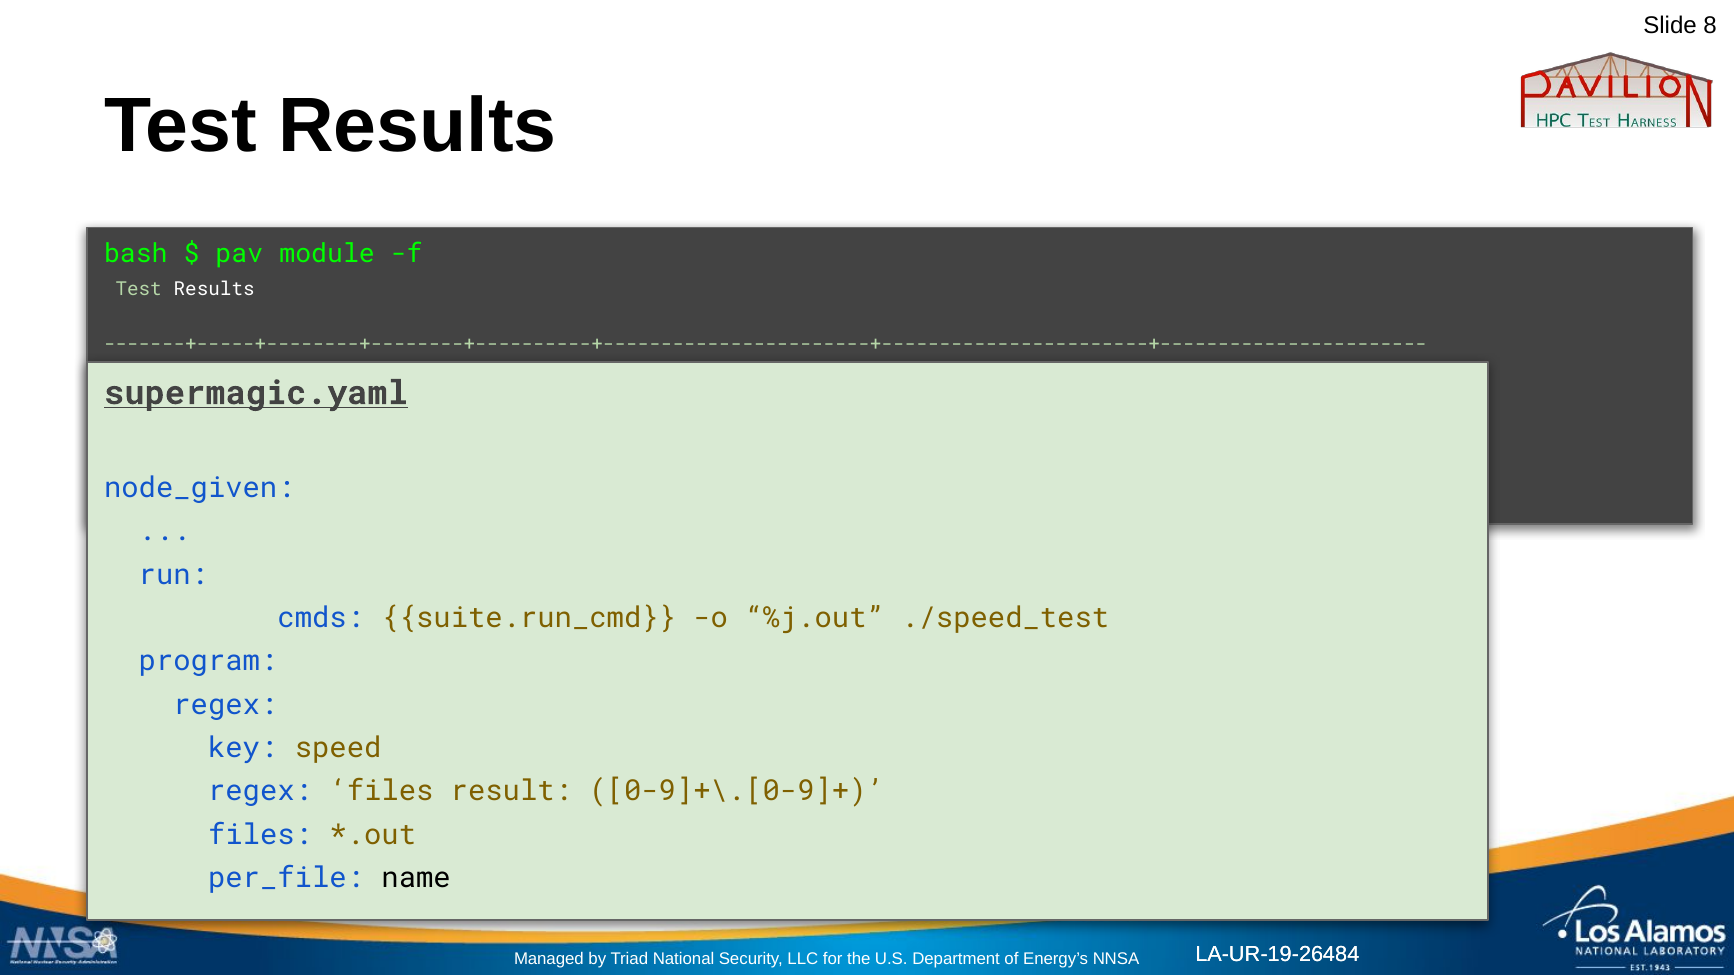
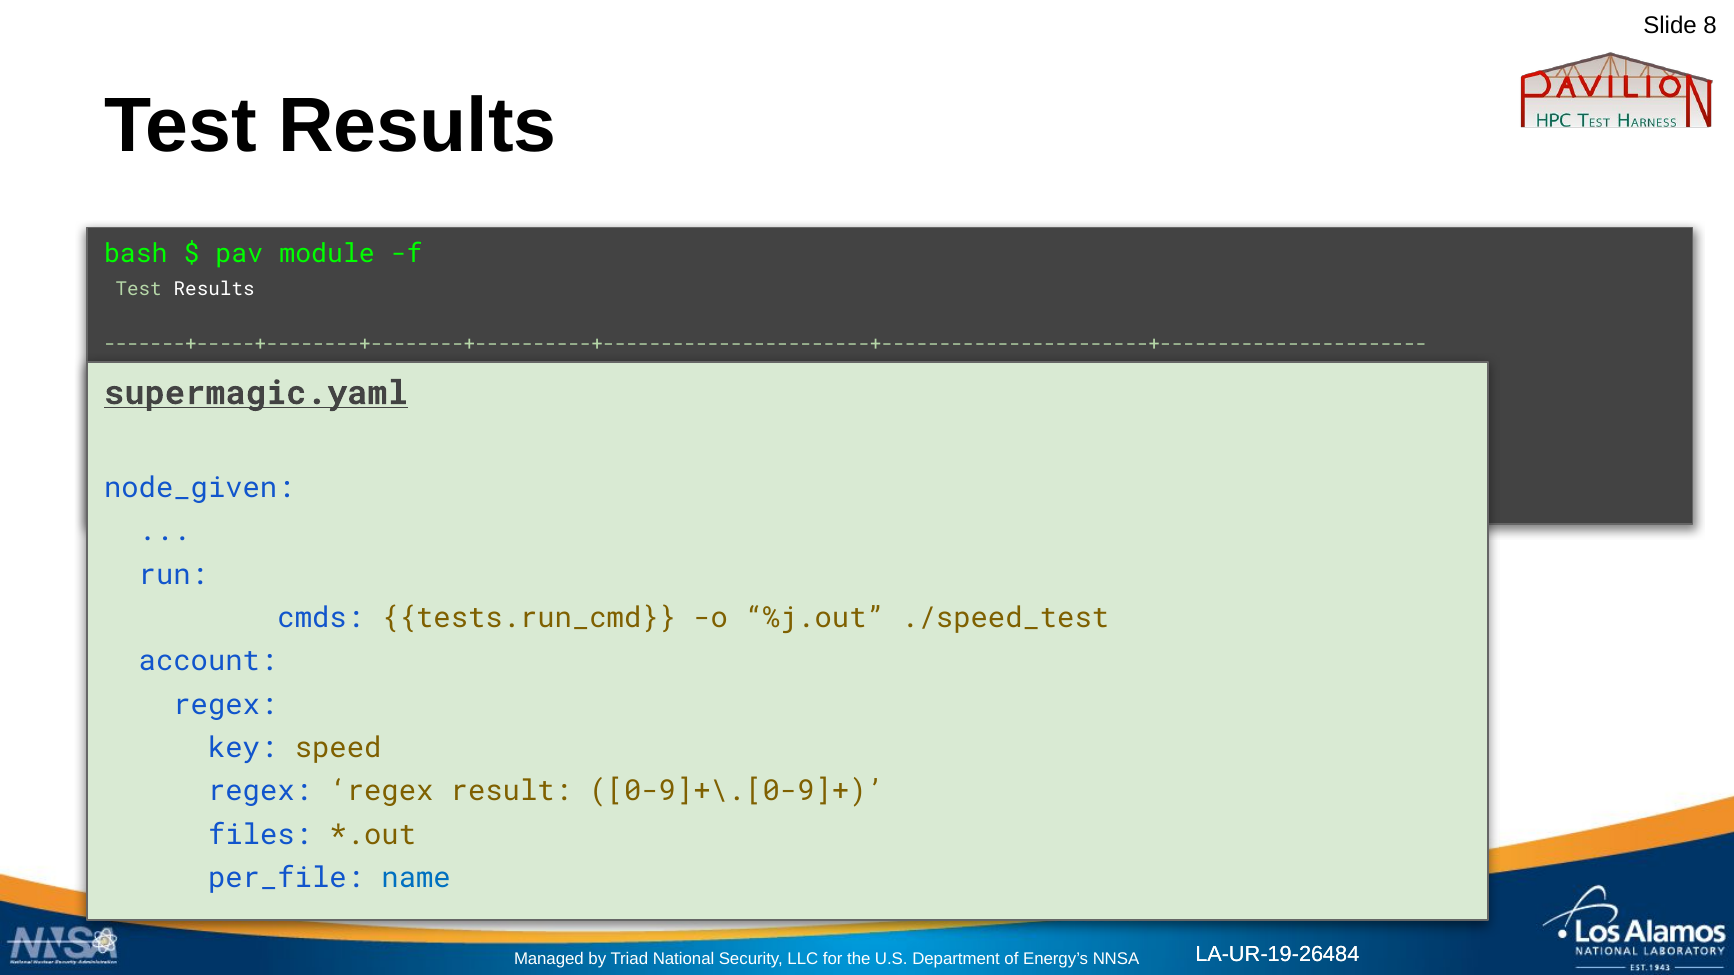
suite.run_cmd: suite.run_cmd -> tests.run_cmd (529, 618)
program: program -> account (208, 662)
regex files: files -> regex (381, 792)
name colour: black -> blue (416, 878)
